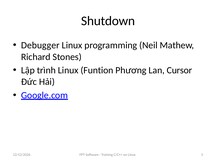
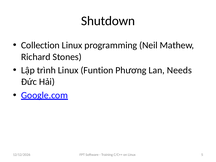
Debugger: Debugger -> Collection (40, 45)
Cursor: Cursor -> Needs (179, 70)
